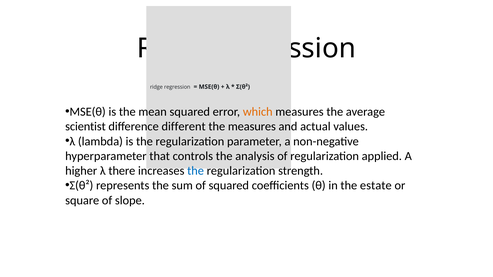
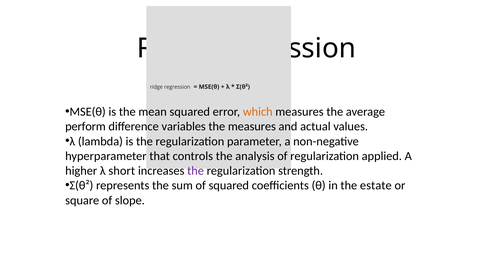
scientist: scientist -> perform (85, 127)
different: different -> variables (184, 127)
there: there -> short (122, 171)
the colour: blue -> purple (196, 171)
